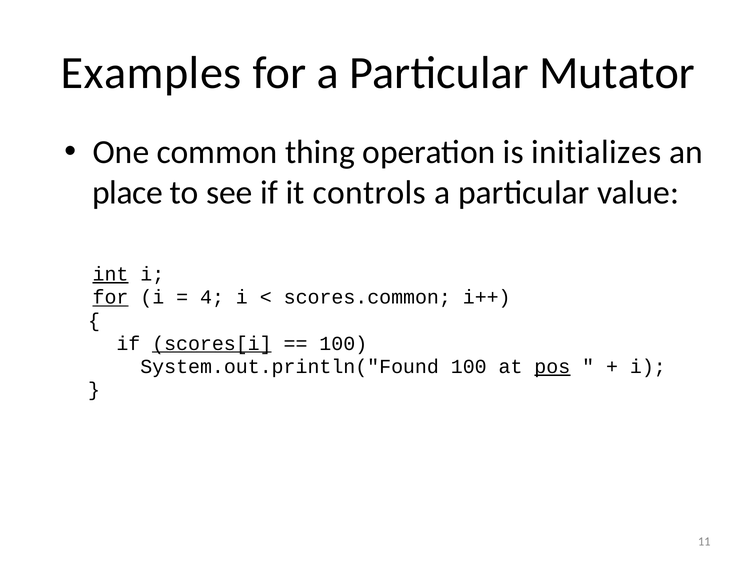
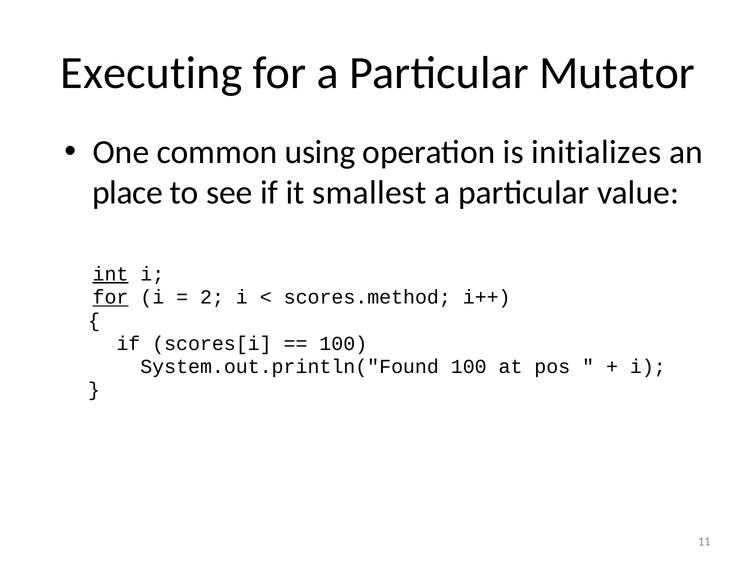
Examples: Examples -> Executing (151, 73)
thing: thing -> using (320, 152)
controls: controls -> smallest (369, 193)
4: 4 -> 2 (212, 297)
scores.common: scores.common -> scores.method (367, 297)
scores[i underline: present -> none (212, 344)
pos underline: present -> none (552, 367)
